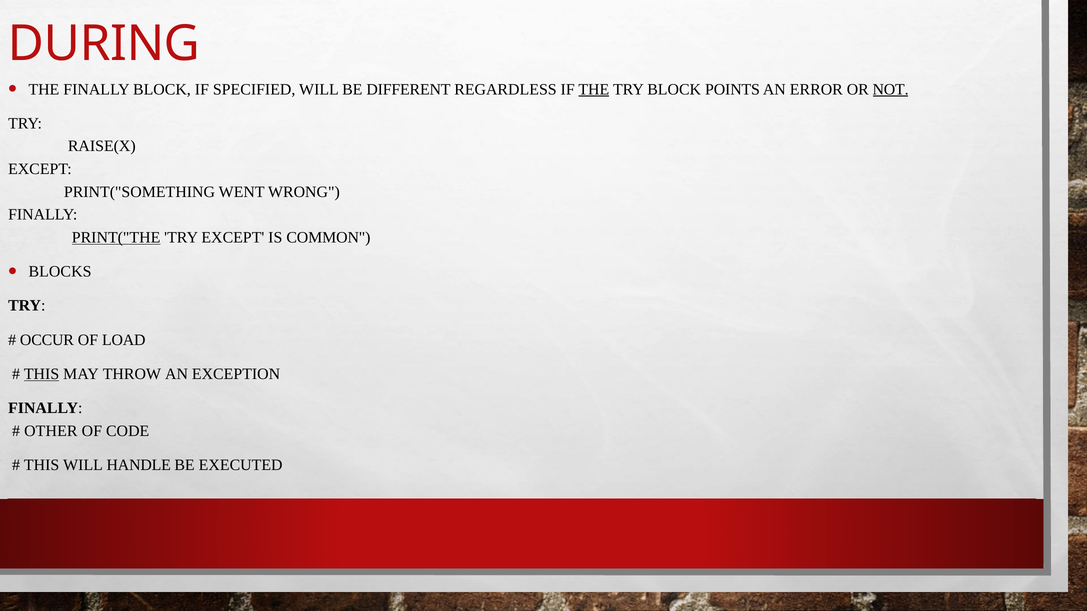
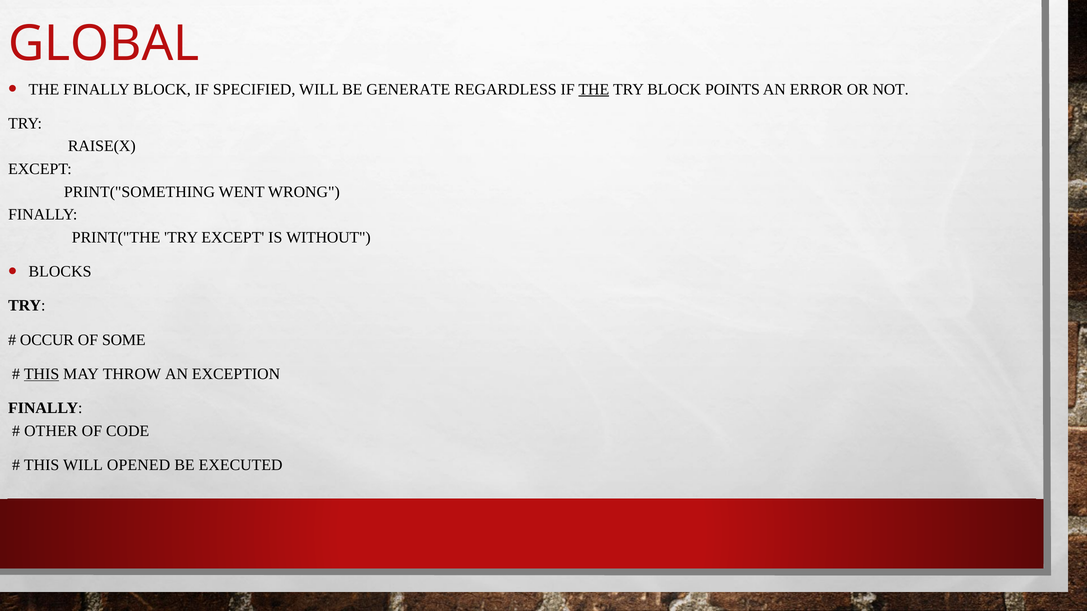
DURING: DURING -> GLOBAL (104, 44)
DIFFERENT: DIFFERENT -> GENERATE (408, 89)
NOT underline: present -> none (891, 89)
PRINT("THE underline: present -> none (116, 238)
COMMON: COMMON -> WITHOUT (328, 238)
LOAD: LOAD -> SOME (124, 340)
HANDLE: HANDLE -> OPENED (139, 465)
